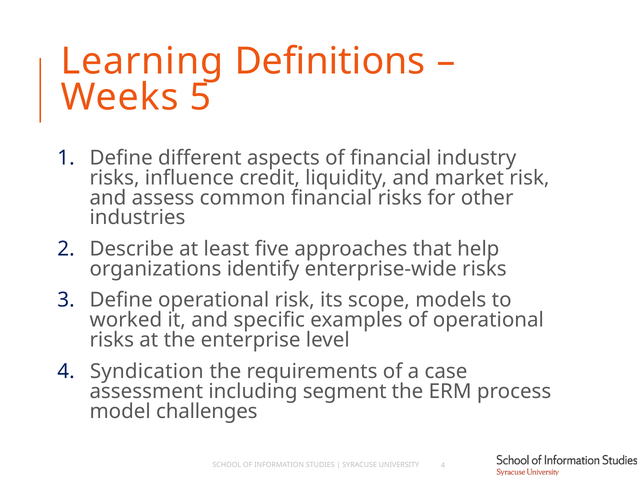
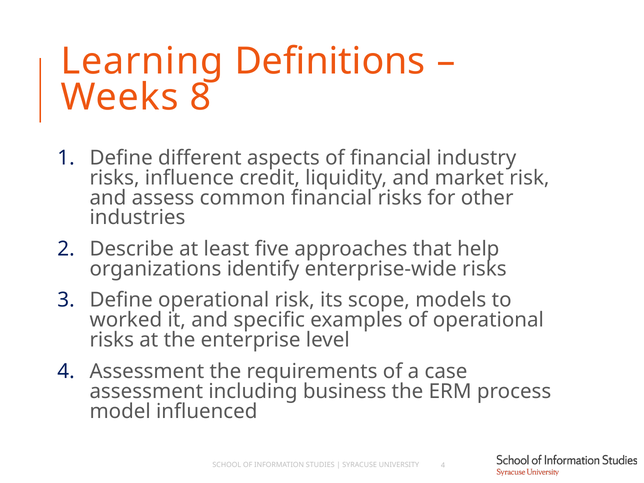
5: 5 -> 8 (201, 98)
4 Syndication: Syndication -> Assessment (147, 371)
segment: segment -> business (345, 391)
challenges: challenges -> influenced (207, 411)
